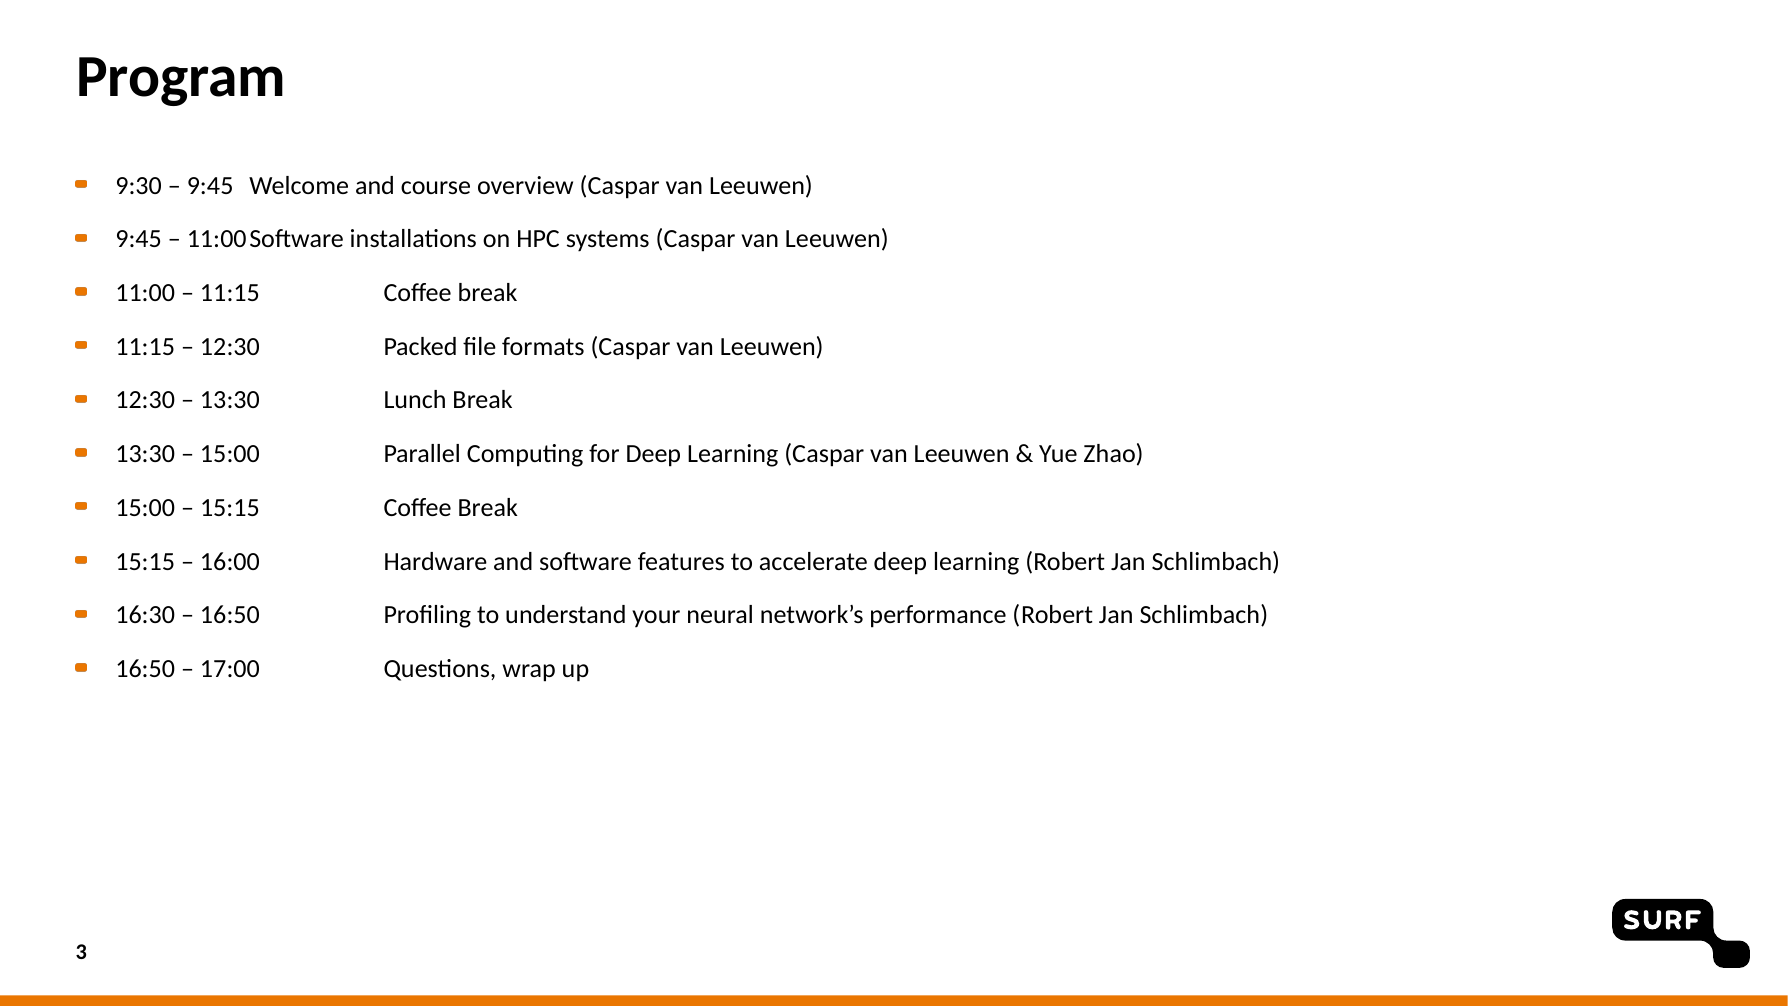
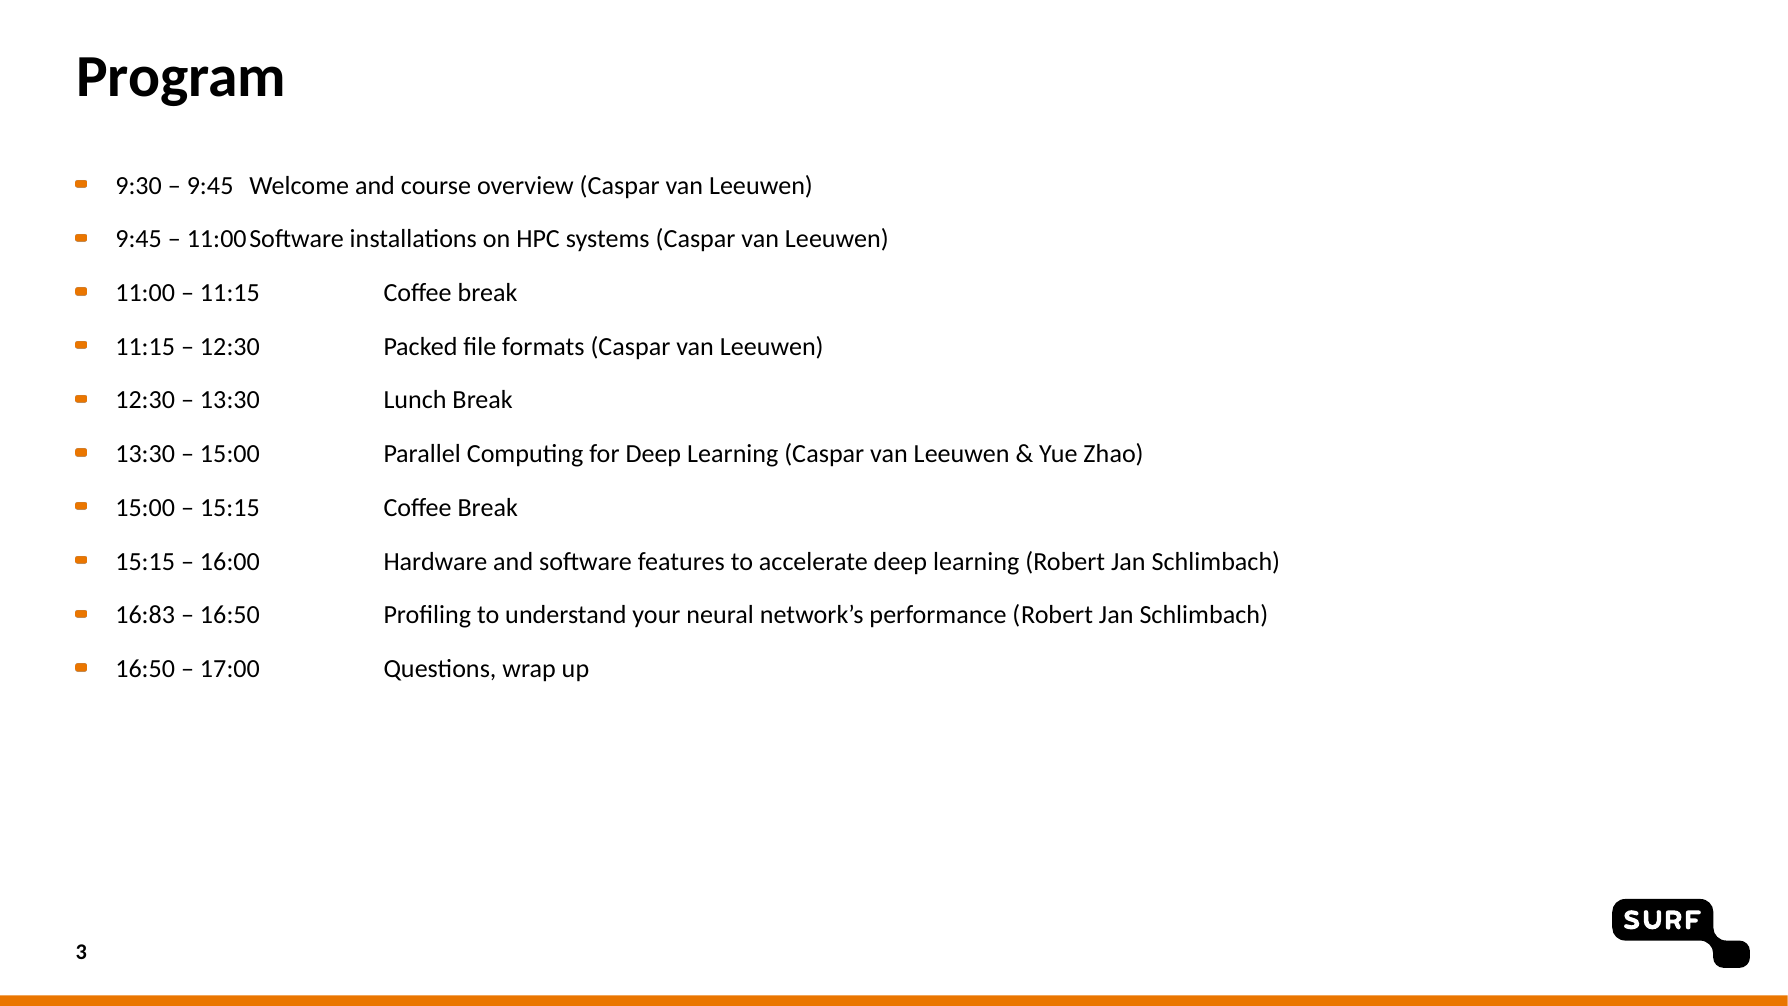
16:30: 16:30 -> 16:83 (145, 615)
